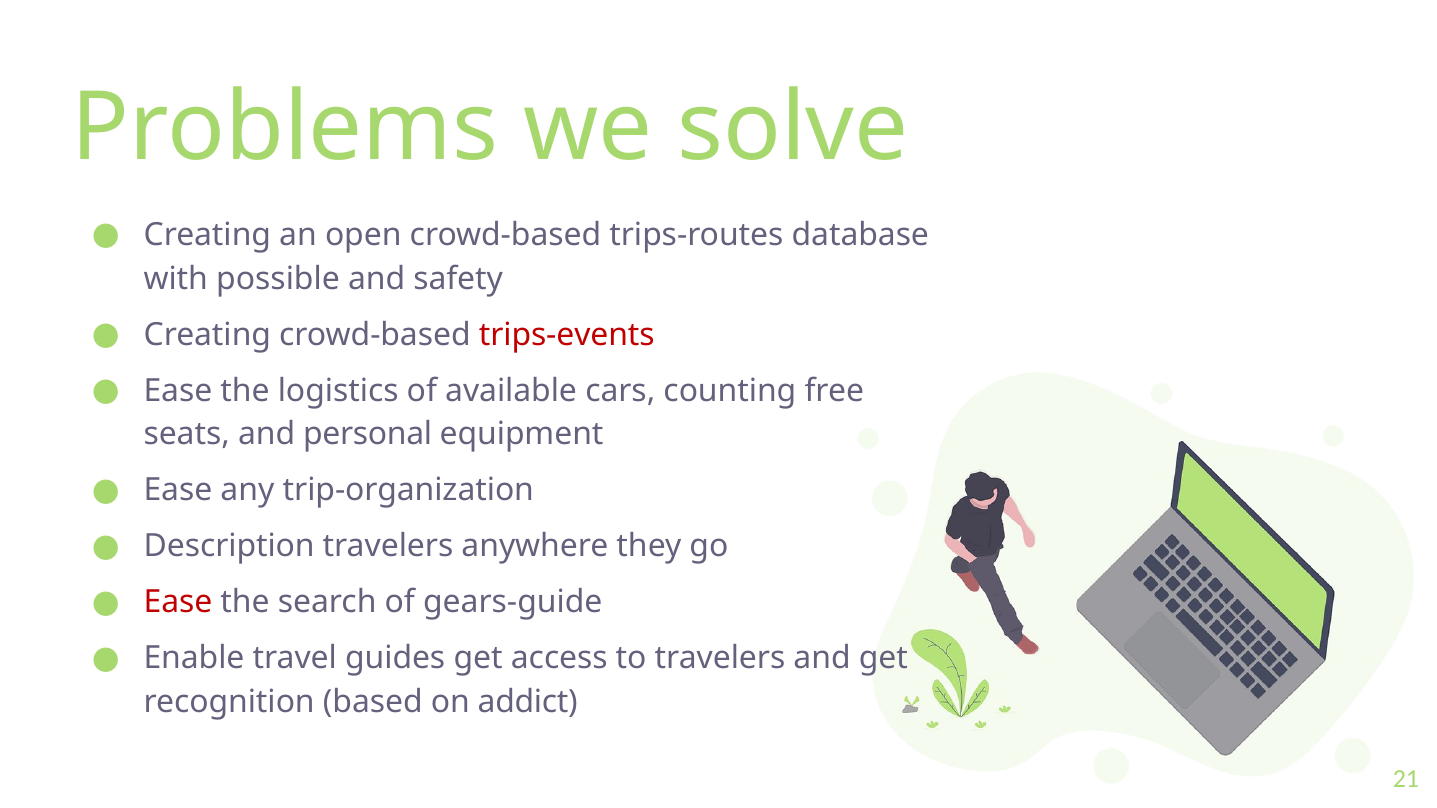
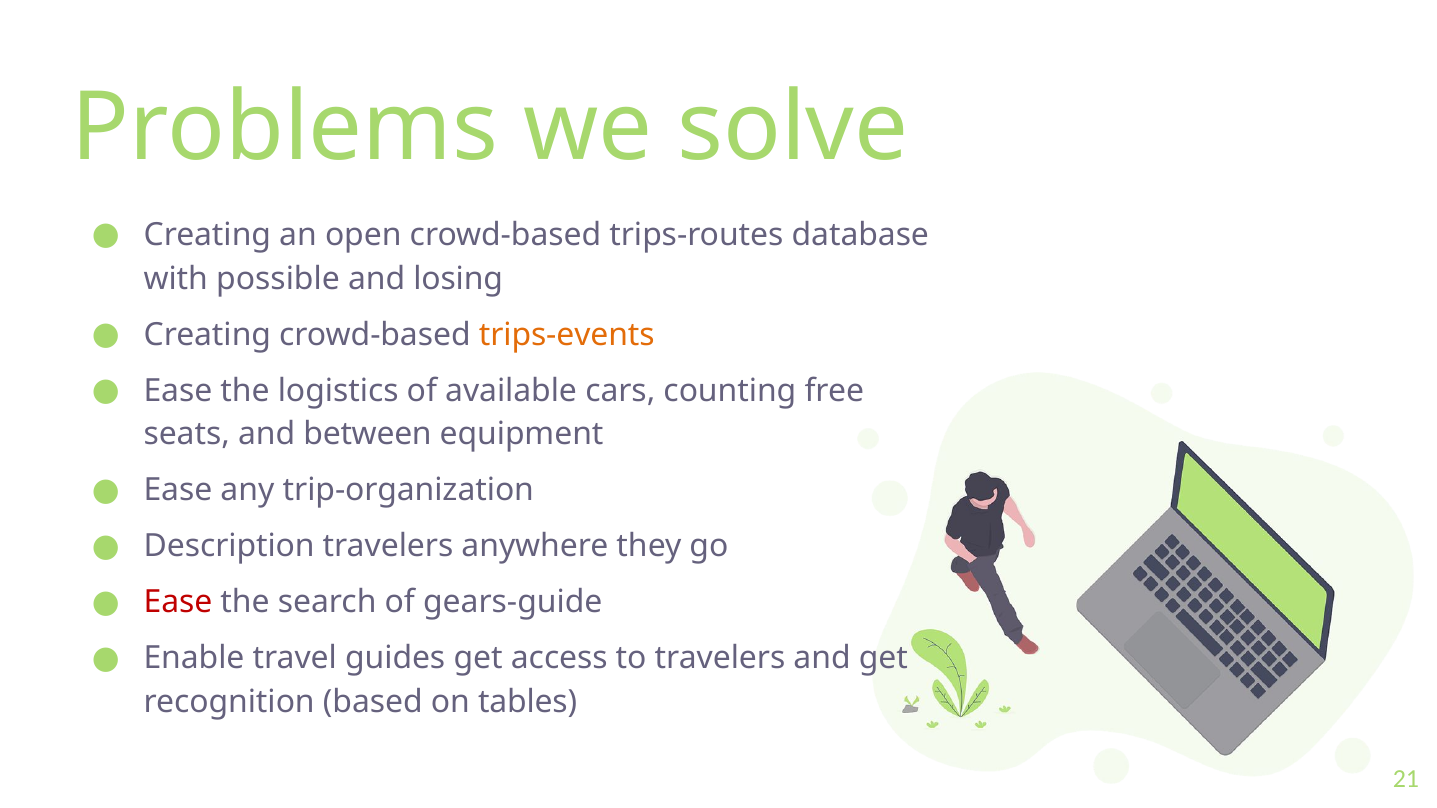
safety: safety -> losing (458, 279)
trips-events colour: red -> orange (567, 335)
personal: personal -> between (368, 435)
addict: addict -> tables (528, 703)
